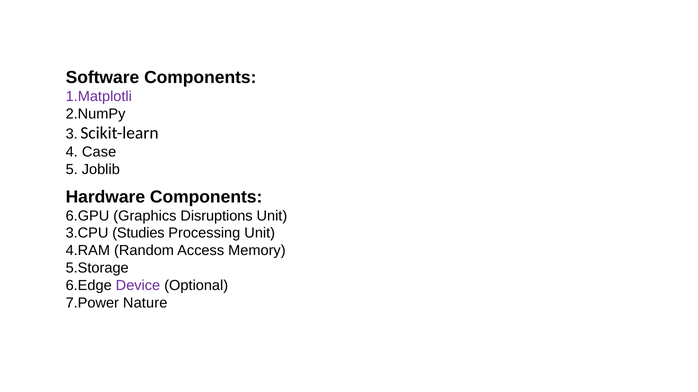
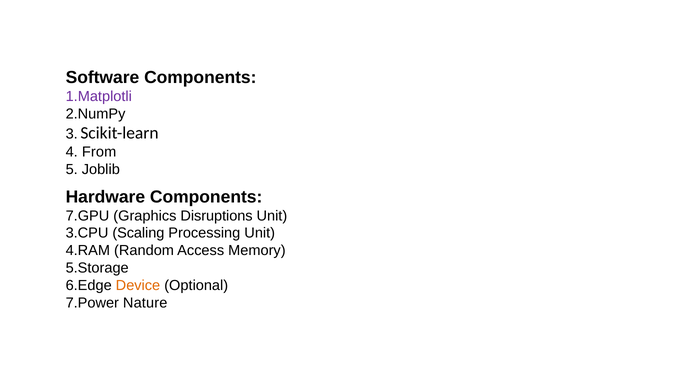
Case: Case -> From (99, 152)
6.GPU: 6.GPU -> 7.GPU (87, 216)
Studies: Studies -> Scaling (138, 234)
Device colour: purple -> orange (138, 286)
